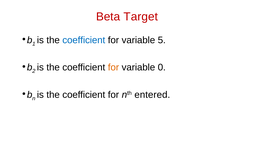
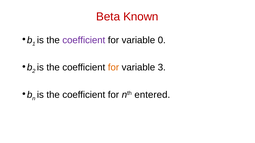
Target: Target -> Known (141, 17)
coefficient colour: blue -> purple (84, 40)
5: 5 -> 0 (162, 40)
0: 0 -> 3 (162, 68)
